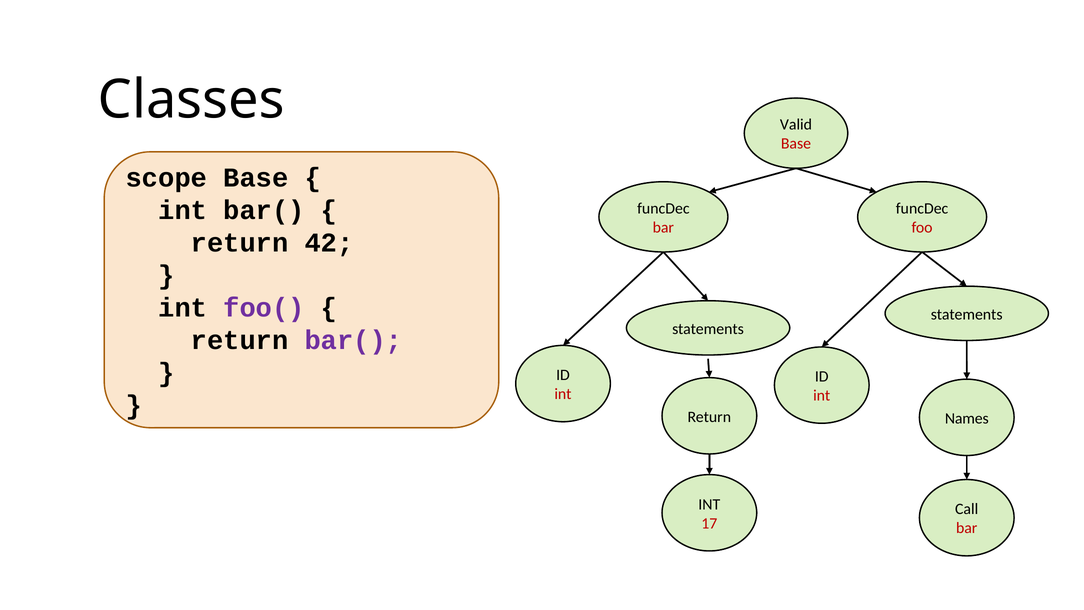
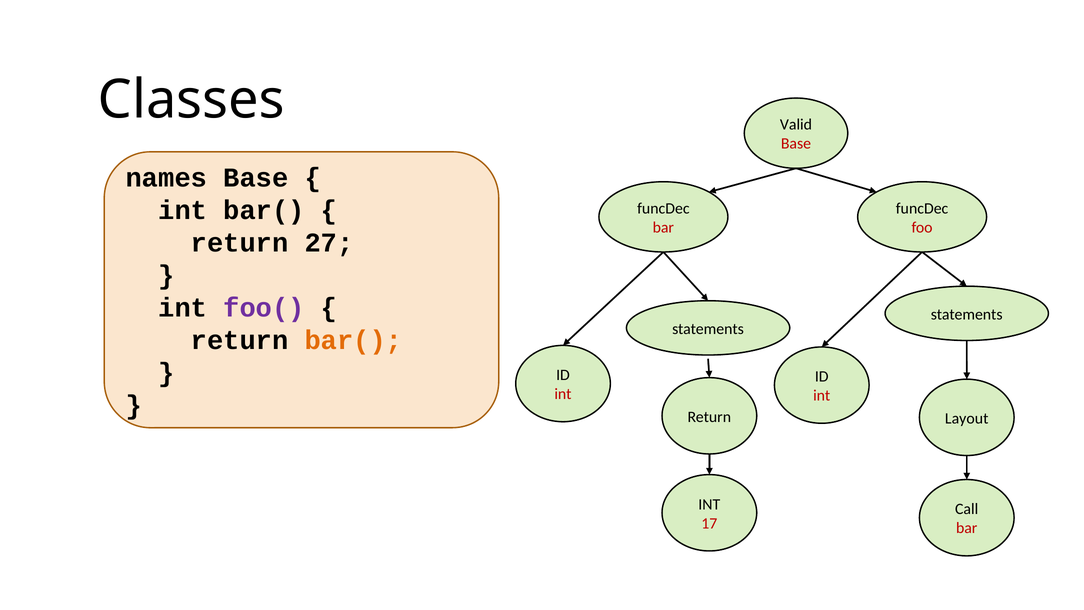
scope: scope -> names (166, 178)
42: 42 -> 27 (329, 243)
bar( colour: purple -> orange (353, 340)
Names: Names -> Layout (967, 418)
